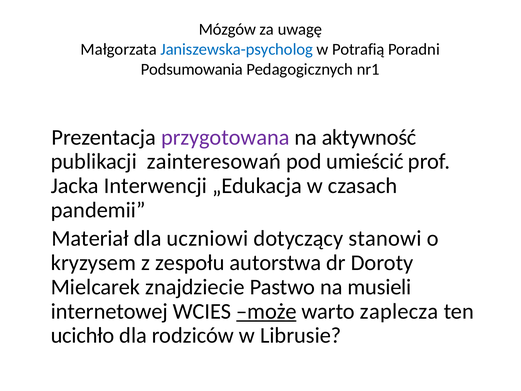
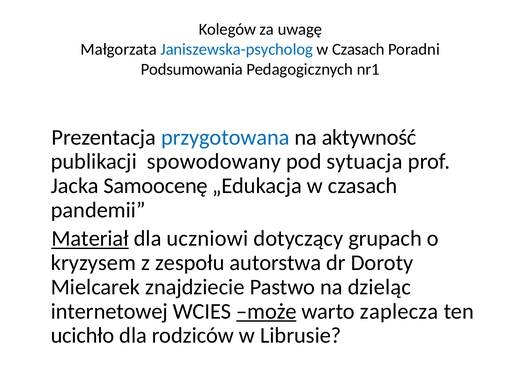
Mózgów: Mózgów -> Kolegów (227, 29)
Potrafią: Potrafią -> Czasach (358, 49)
przygotowana colour: purple -> blue (225, 137)
zainteresowań: zainteresowań -> spowodowany (214, 161)
umieścić: umieścić -> sytuacja (365, 161)
Interwencji: Interwencji -> Samoocenę (156, 186)
Materiał underline: none -> present (90, 238)
stanowi: stanowi -> grupach (385, 238)
musieli: musieli -> dzieląc (379, 287)
